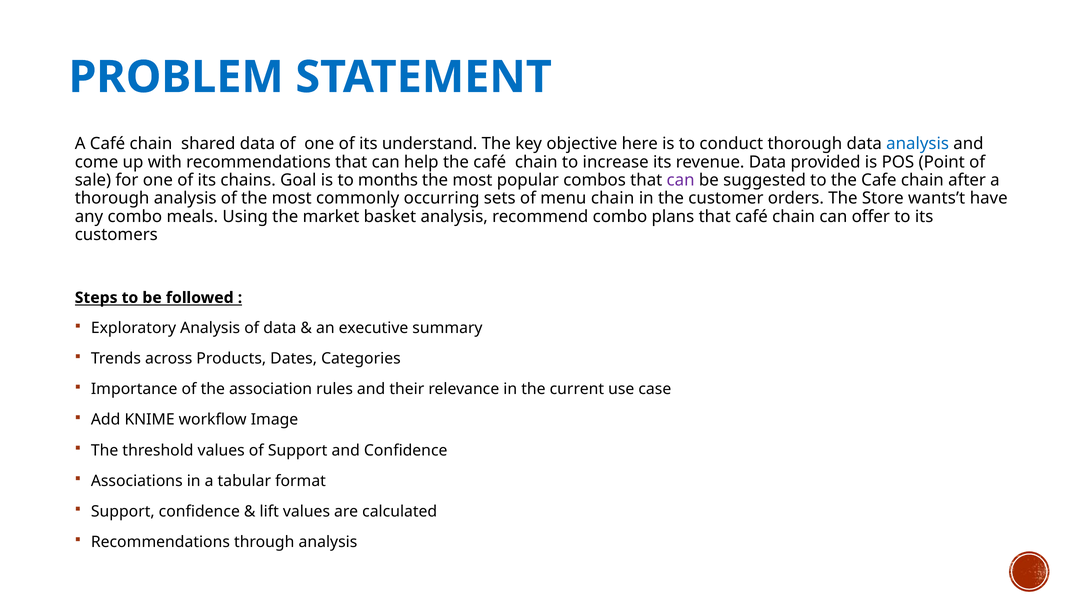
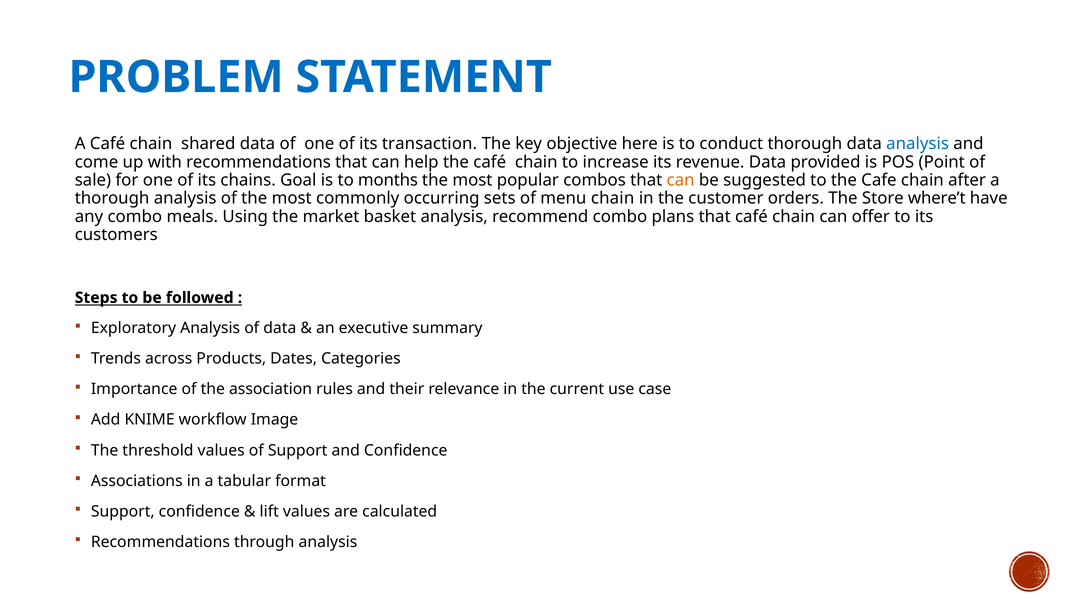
understand: understand -> transaction (430, 144)
can colour: purple -> orange (681, 180)
wants’t: wants’t -> where’t (937, 198)
